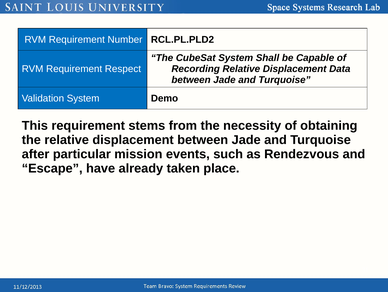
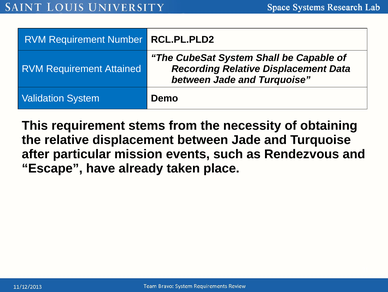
Respect: Respect -> Attained (123, 69)
